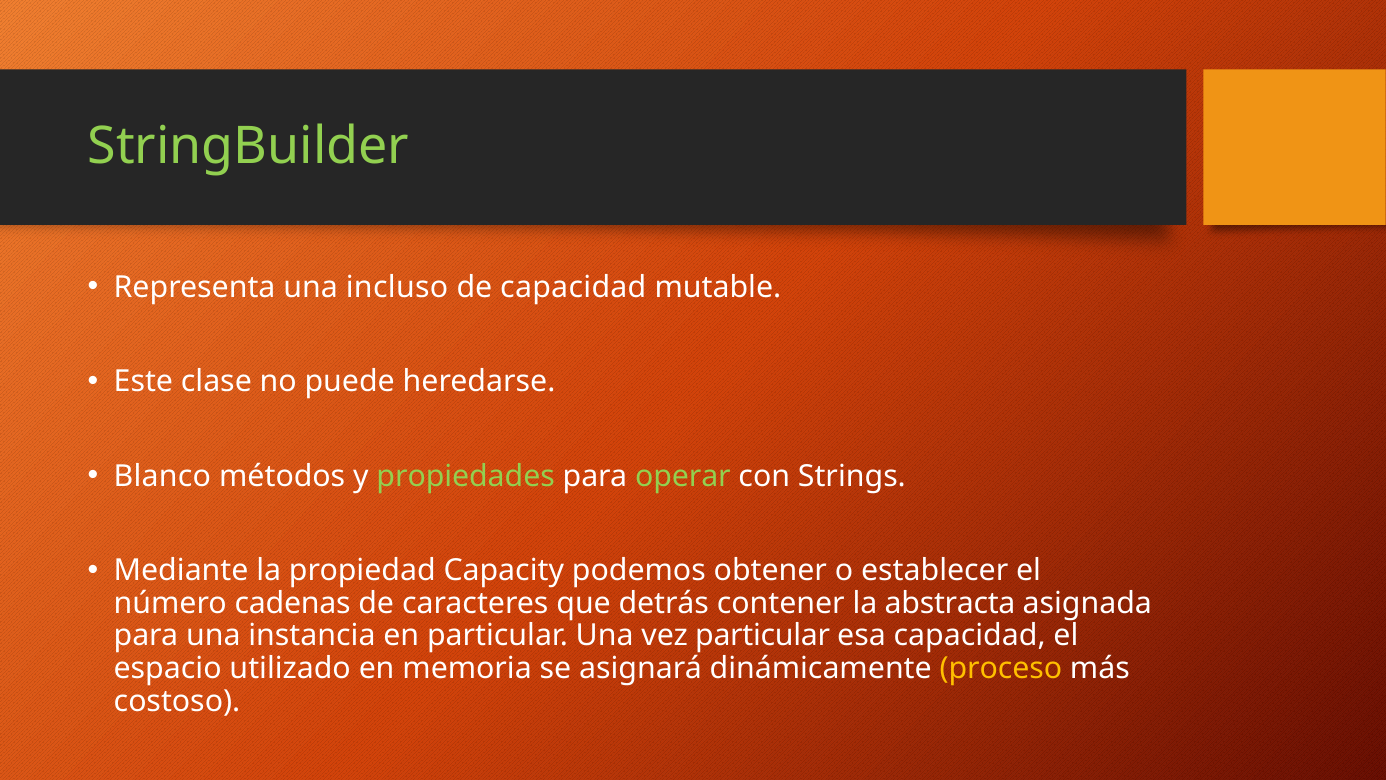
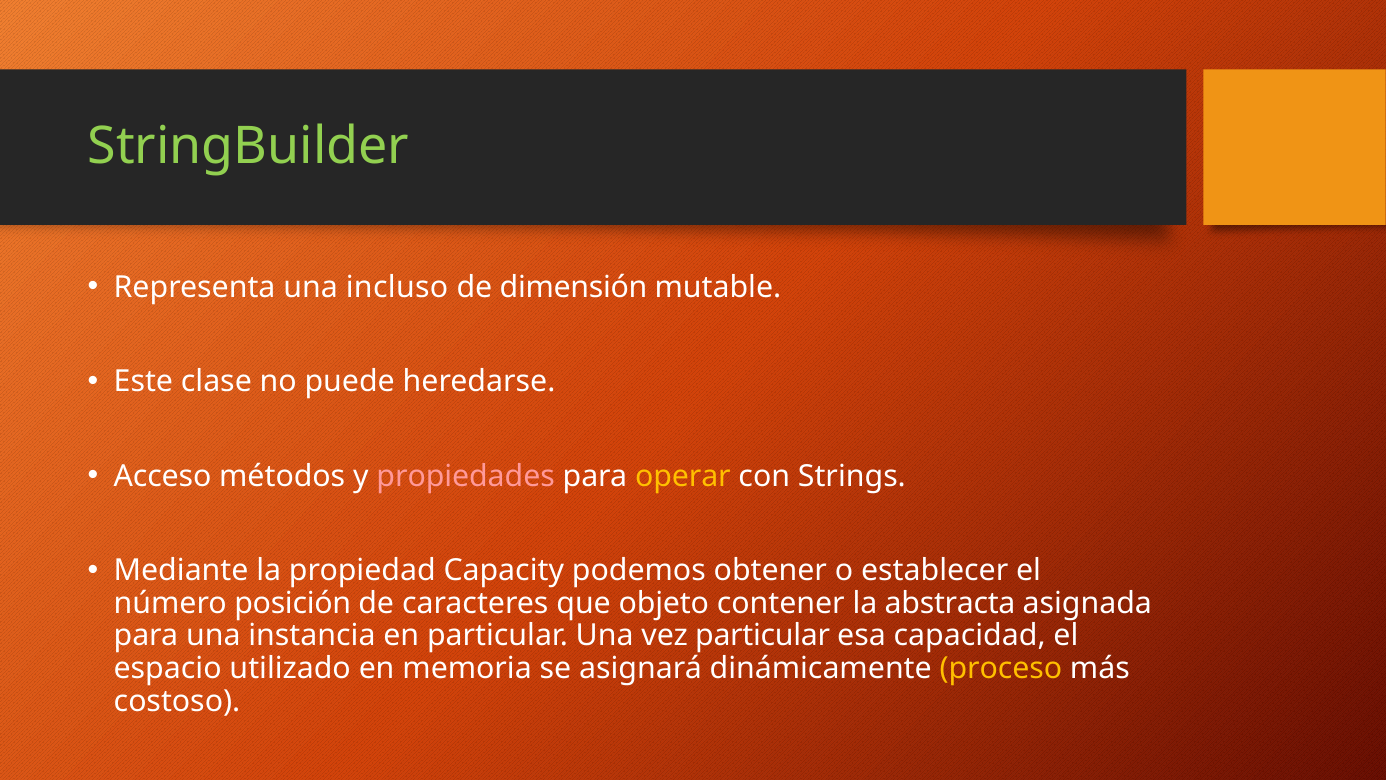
de capacidad: capacidad -> dimensión (574, 287)
Blanco: Blanco -> Acceso (163, 476)
propiedades colour: light green -> pink (466, 476)
operar colour: light green -> yellow (683, 476)
cadenas: cadenas -> posición (293, 603)
detrás: detrás -> objeto (664, 603)
